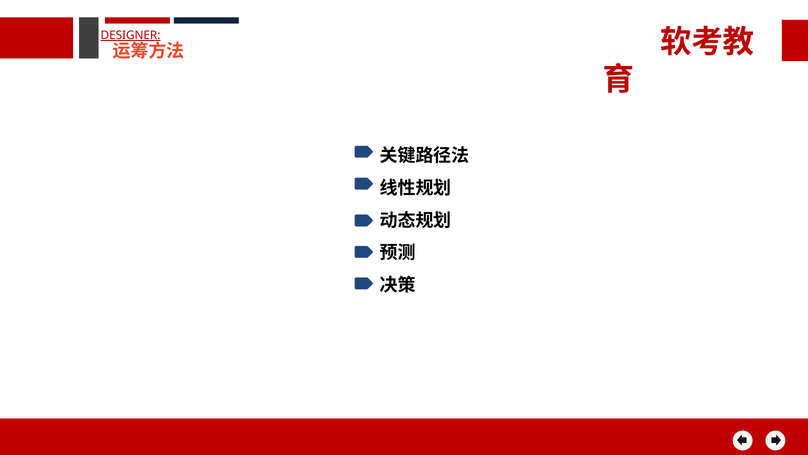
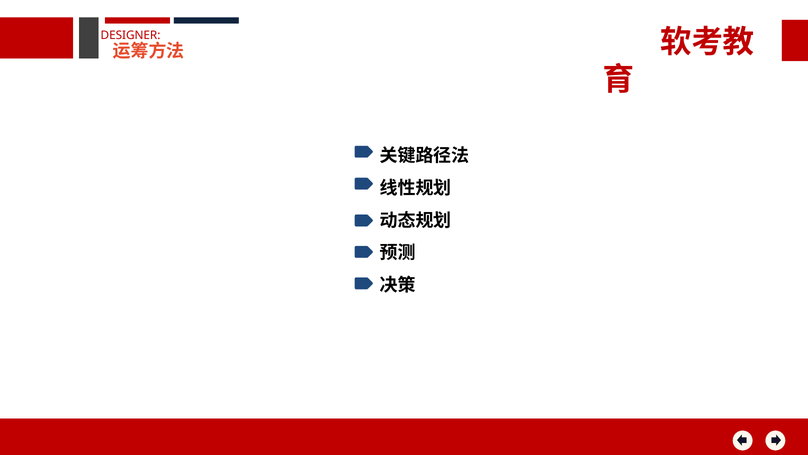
DESIGNER underline: present -> none (131, 35)
